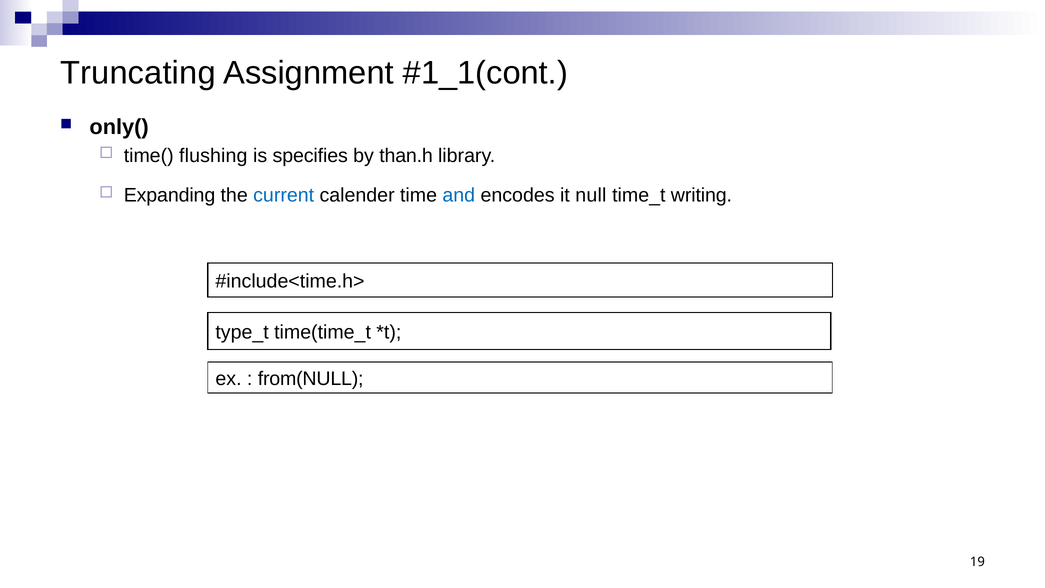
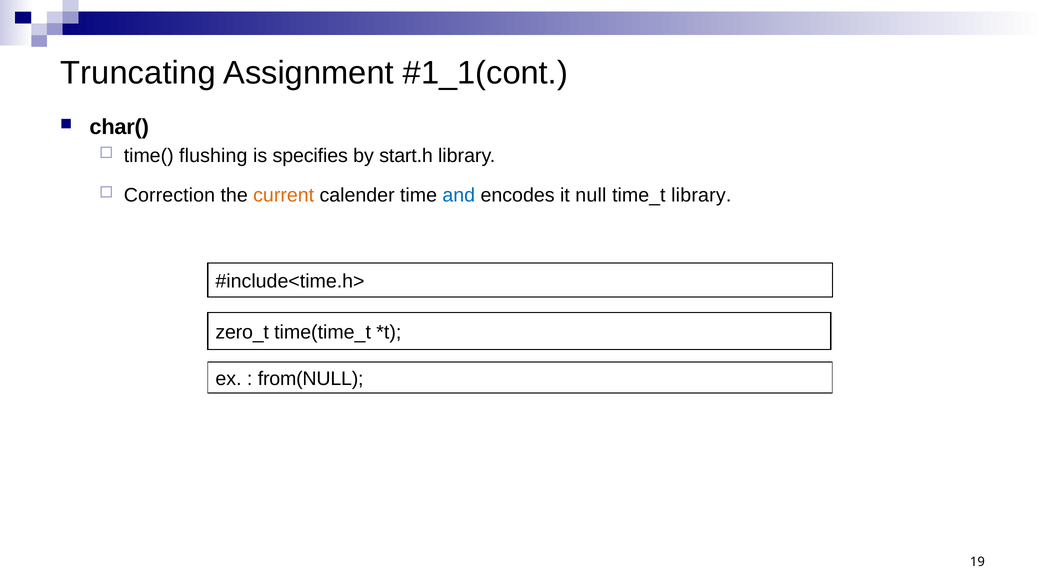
only(: only( -> char( (119, 127)
than.h: than.h -> start.h (406, 156)
Expanding: Expanding -> Correction (169, 195)
current colour: blue -> orange (284, 195)
time_t writing: writing -> library (701, 195)
type_t: type_t -> zero_t (242, 332)
